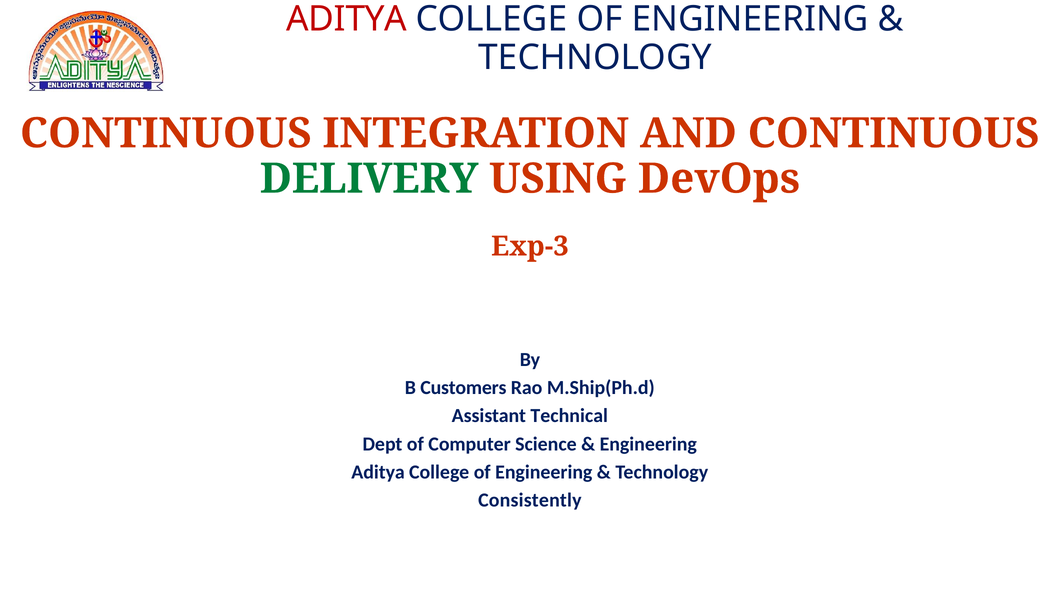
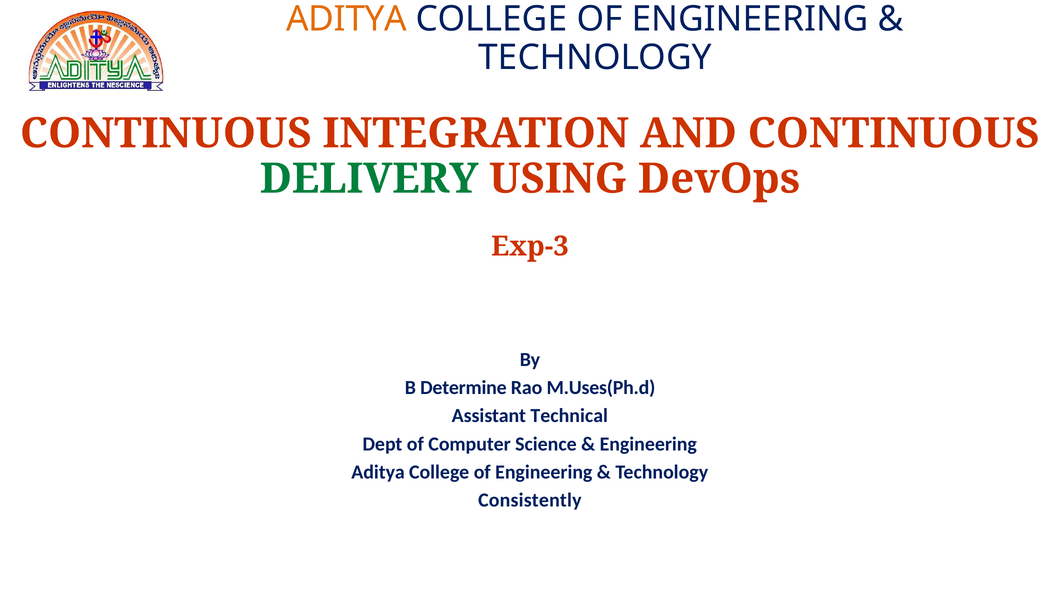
ADITYA colour: red -> orange (347, 19)
Customers: Customers -> Determine (463, 387)
M.Ship(Ph.d: M.Ship(Ph.d -> M.Uses(Ph.d (601, 387)
